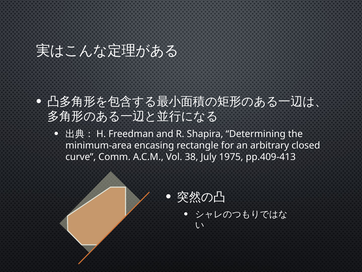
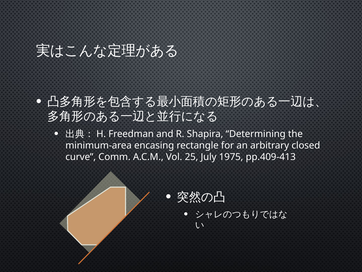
38: 38 -> 25 (191, 157)
